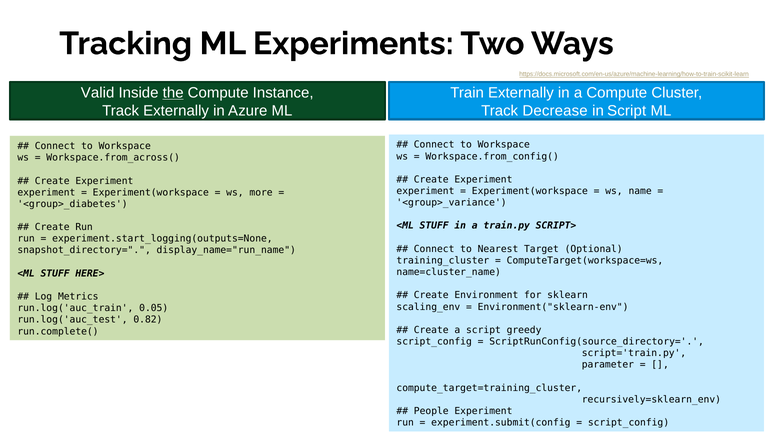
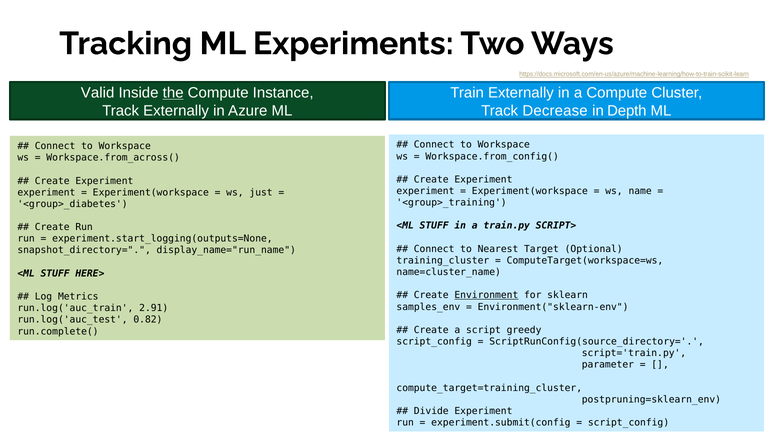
in Script: Script -> Depth (627, 111)
more: more -> just (261, 192)
<group>_variance: <group>_variance -> <group>_training (452, 203)
Environment underline: none -> present (486, 295)
scaling_env: scaling_env -> samples_env (428, 307)
0.05: 0.05 -> 2.91 (154, 308)
recursively=sklearn_env: recursively=sklearn_env -> postpruning=sklearn_env (651, 400)
People: People -> Divide (431, 411)
